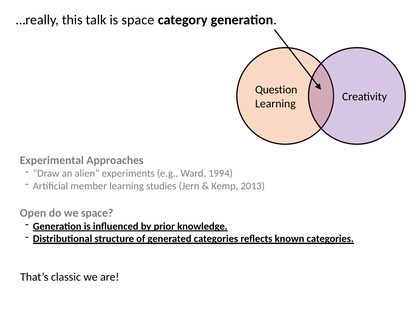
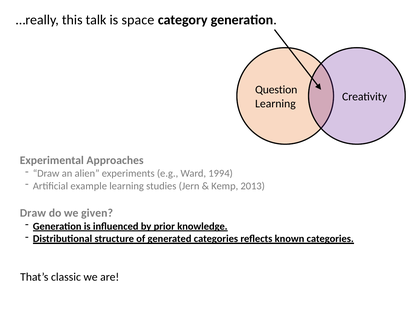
member: member -> example (89, 186)
Open: Open -> Draw (33, 213)
we space: space -> given (97, 213)
